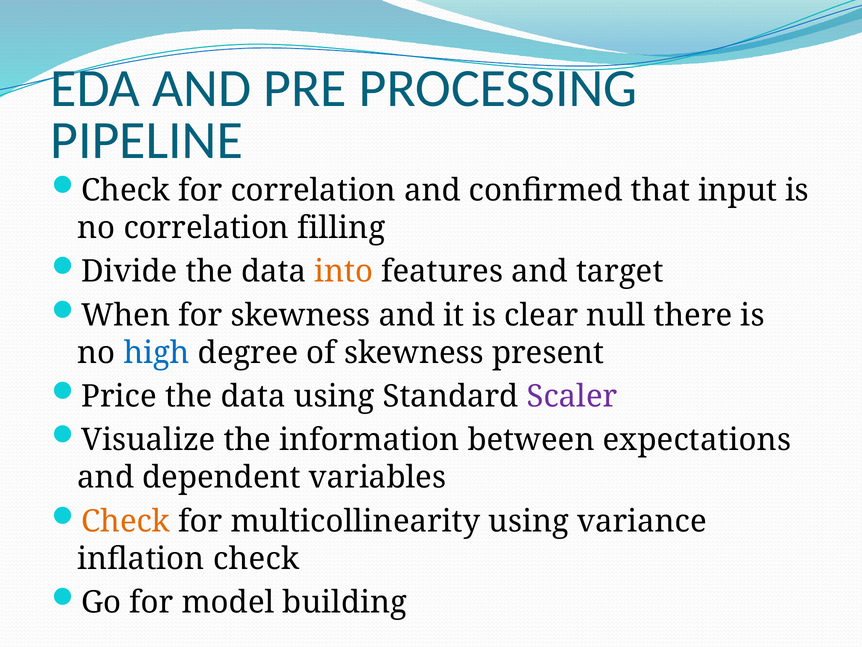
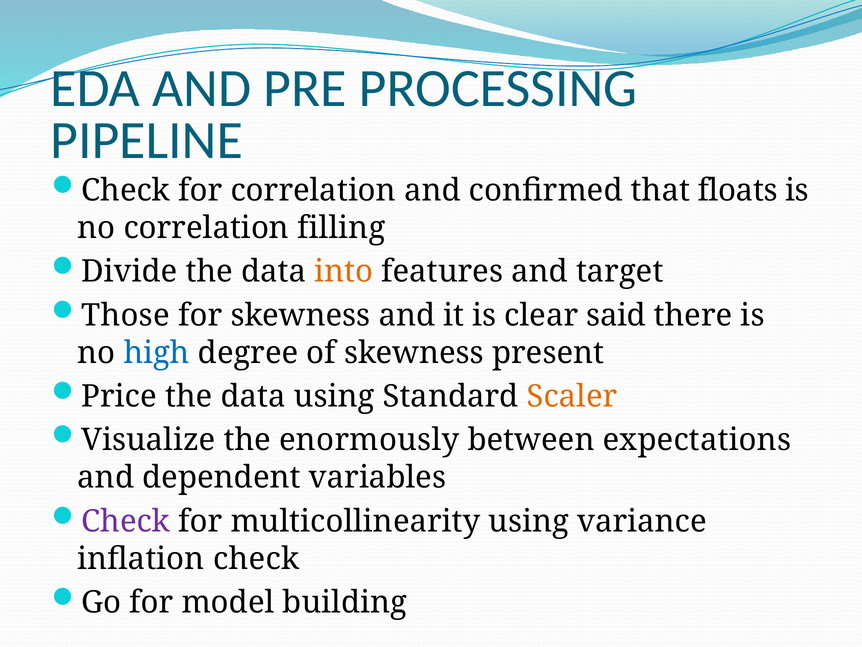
input: input -> floats (738, 190)
When: When -> Those (125, 315)
null: null -> said (616, 315)
Scaler colour: purple -> orange (572, 396)
information: information -> enormously (369, 440)
Check colour: orange -> purple (126, 521)
